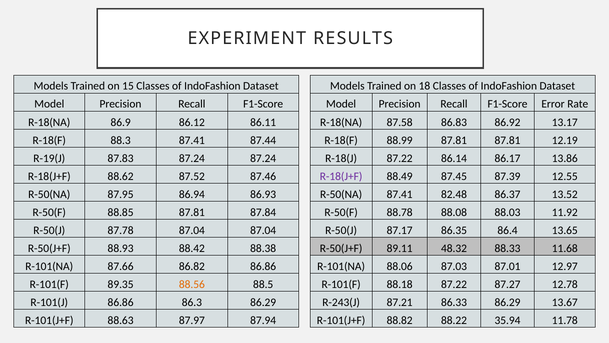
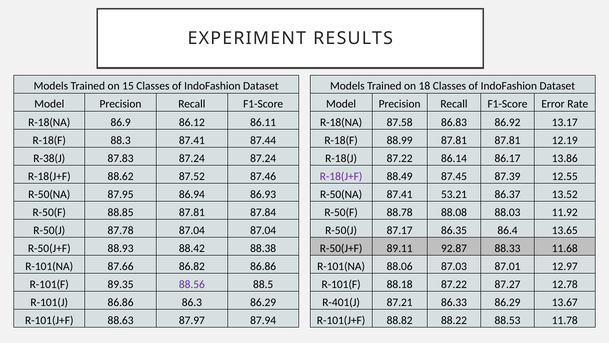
R-19(J: R-19(J -> R-38(J (49, 158)
82.48: 82.48 -> 53.21 (454, 194)
48.32: 48.32 -> 92.87 (454, 248)
88.56 colour: orange -> purple (192, 284)
R-243(J: R-243(J -> R-401(J (341, 302)
35.94: 35.94 -> 88.53 (508, 320)
